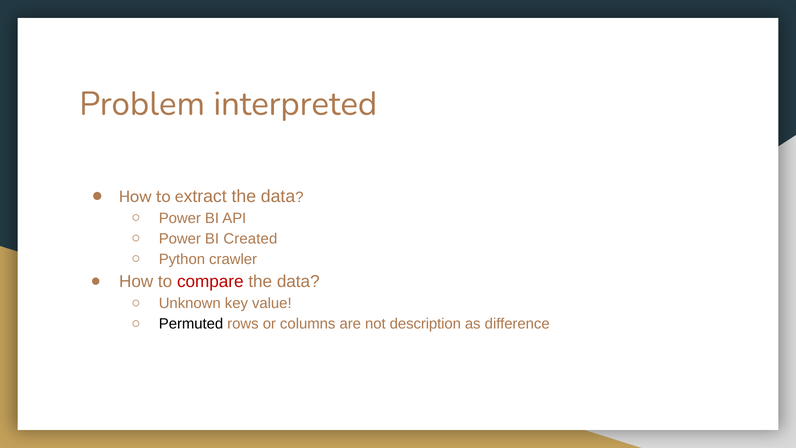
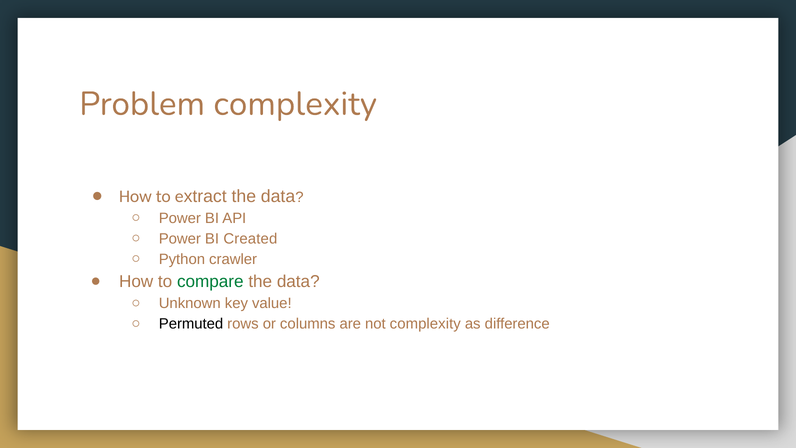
Problem interpreted: interpreted -> complexity (295, 104)
compare colour: red -> green (210, 282)
not description: description -> complexity (425, 324)
